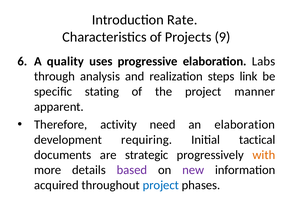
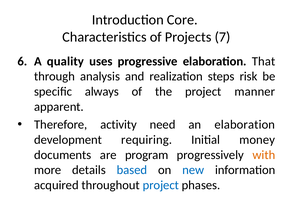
Rate: Rate -> Core (182, 20)
9: 9 -> 7 (223, 37)
Labs: Labs -> That (264, 61)
link: link -> risk (249, 76)
stating: stating -> always (102, 91)
tactical: tactical -> money (257, 140)
strategic: strategic -> program (147, 155)
based colour: purple -> blue (132, 170)
new colour: purple -> blue (193, 170)
